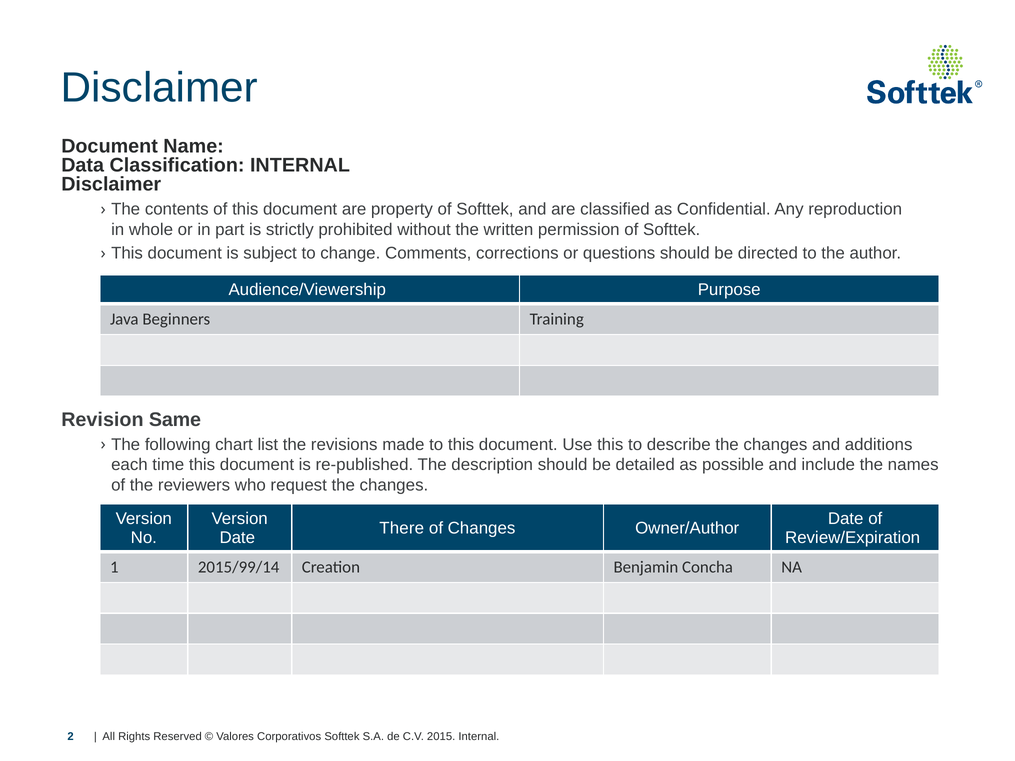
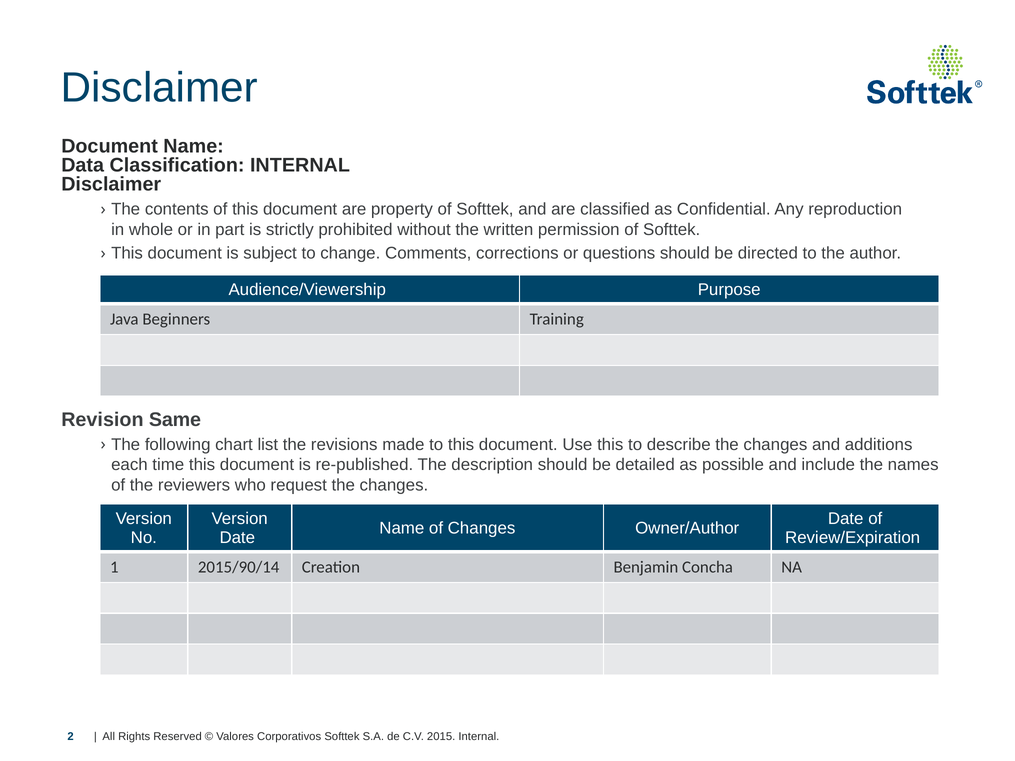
There: There -> Name (402, 528)
2015/99/14: 2015/99/14 -> 2015/90/14 (239, 567)
